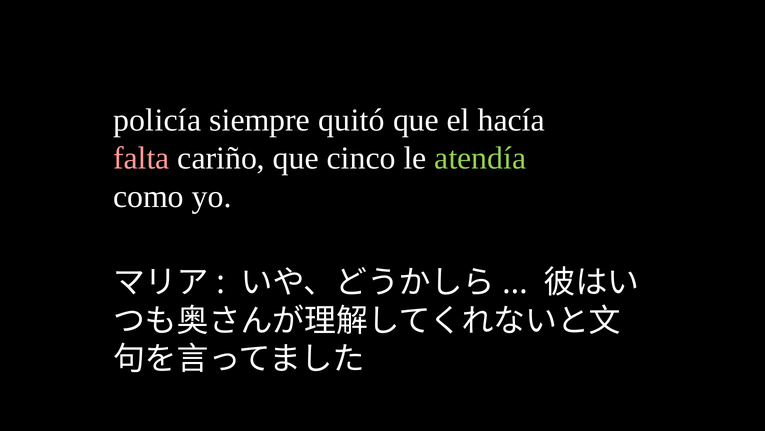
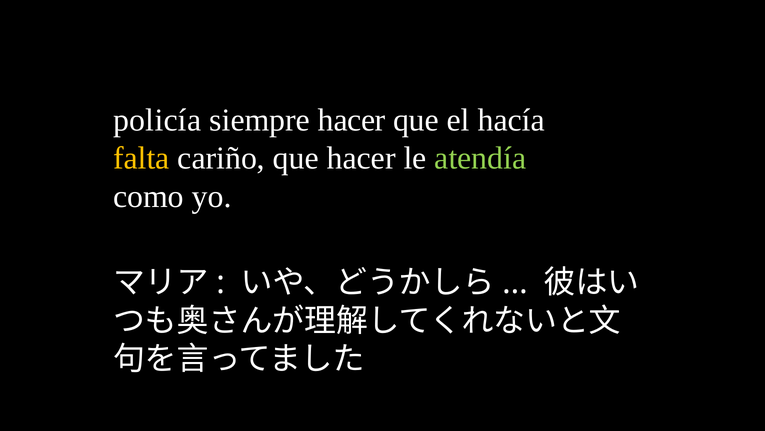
siempre quitó: quitó -> hacer (352, 120)
falta colour: pink -> yellow (141, 158)
que cinco: cinco -> hacer (361, 158)
